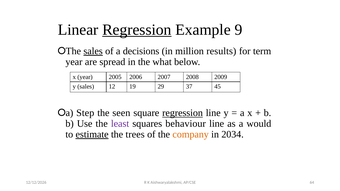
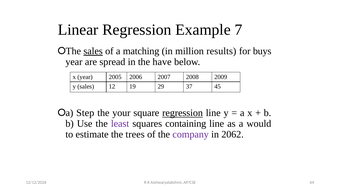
Regression underline: present -> none (137, 30)
9: 9 -> 7 (239, 30)
decisions: decisions -> matching (141, 51)
term: term -> buys (262, 51)
what: what -> have (162, 62)
seen: seen -> your (121, 113)
behaviour: behaviour -> containing (186, 124)
estimate underline: present -> none (92, 135)
company colour: orange -> purple (191, 135)
2034: 2034 -> 2062 (233, 135)
